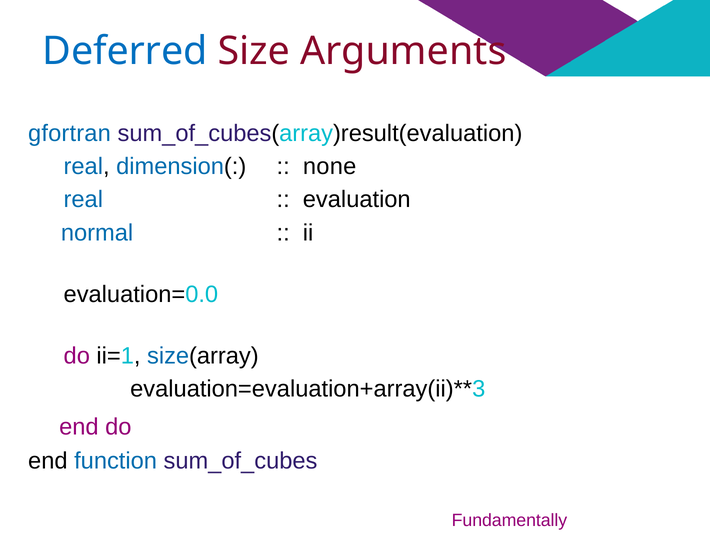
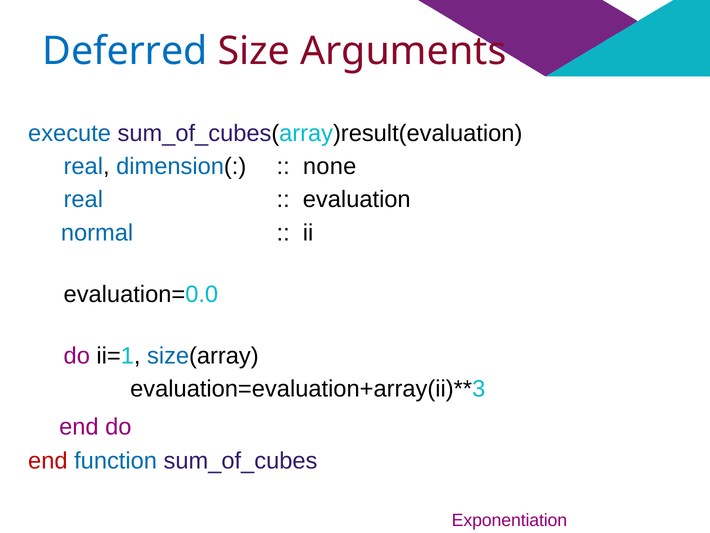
gfortran: gfortran -> execute (70, 133)
end colour: black -> red (48, 461)
Fundamentally: Fundamentally -> Exponentiation (509, 520)
